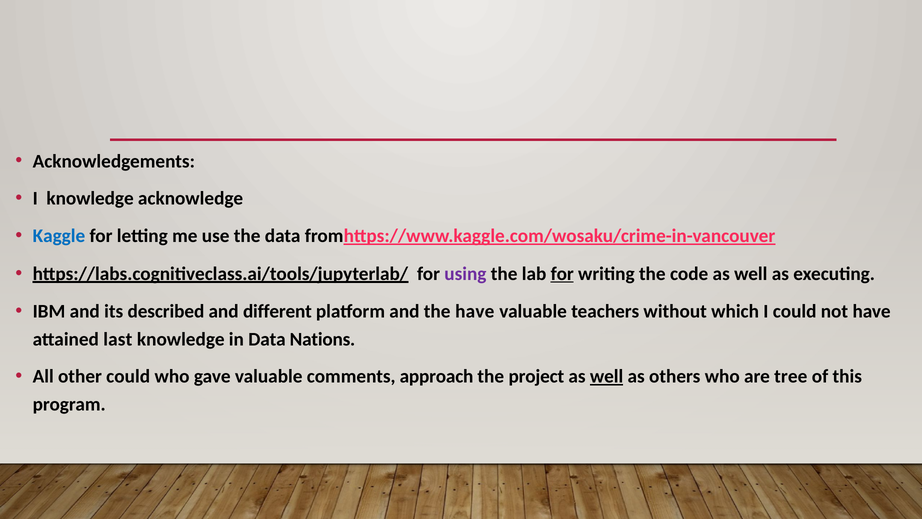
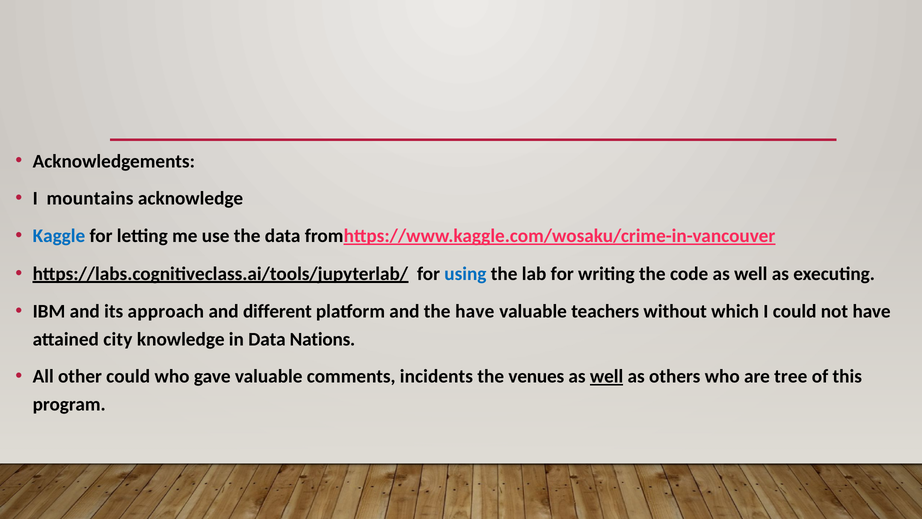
I knowledge: knowledge -> mountains (90, 198)
using colour: purple -> blue (465, 274)
for underline: present -> none (562, 274)
described: described -> approach (166, 311)
last: last -> city (118, 339)
approach: approach -> incidents (436, 376)
project: project -> venues (536, 376)
